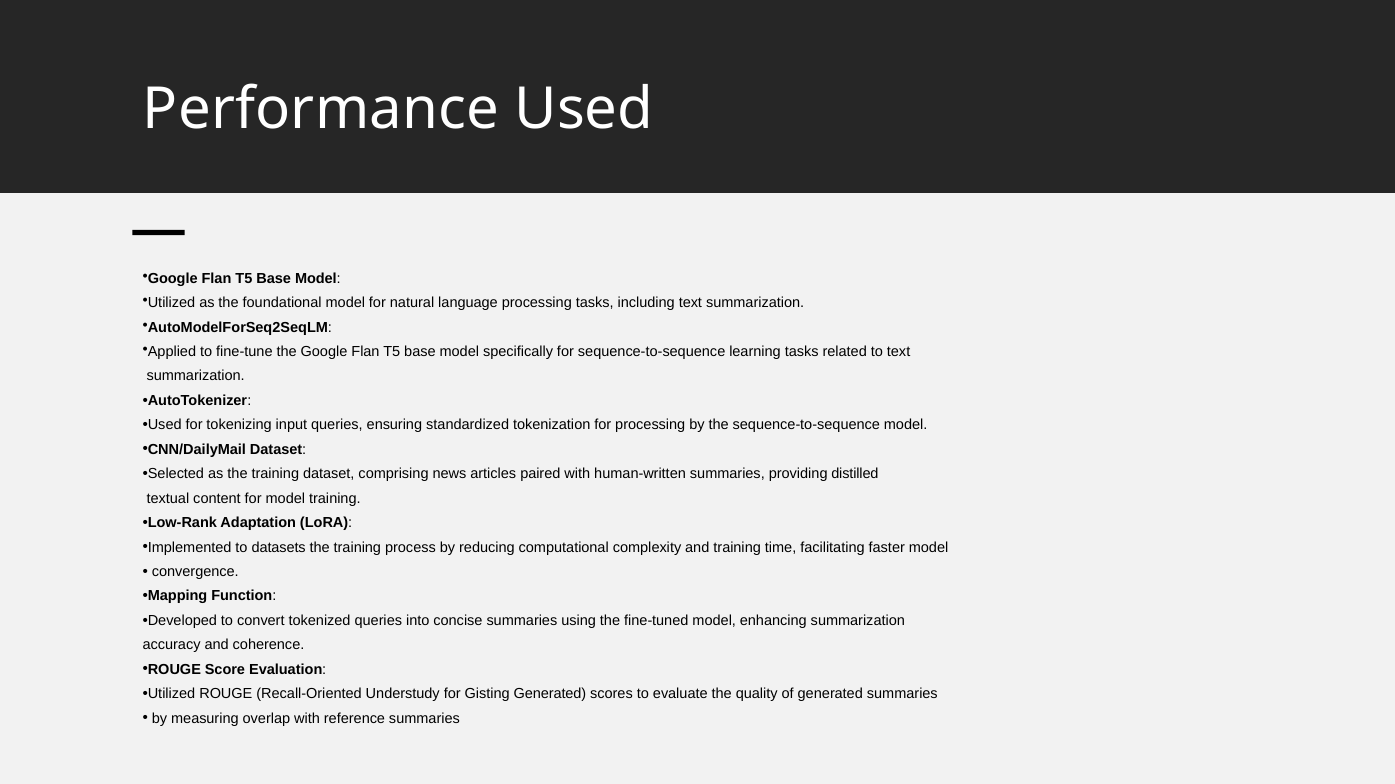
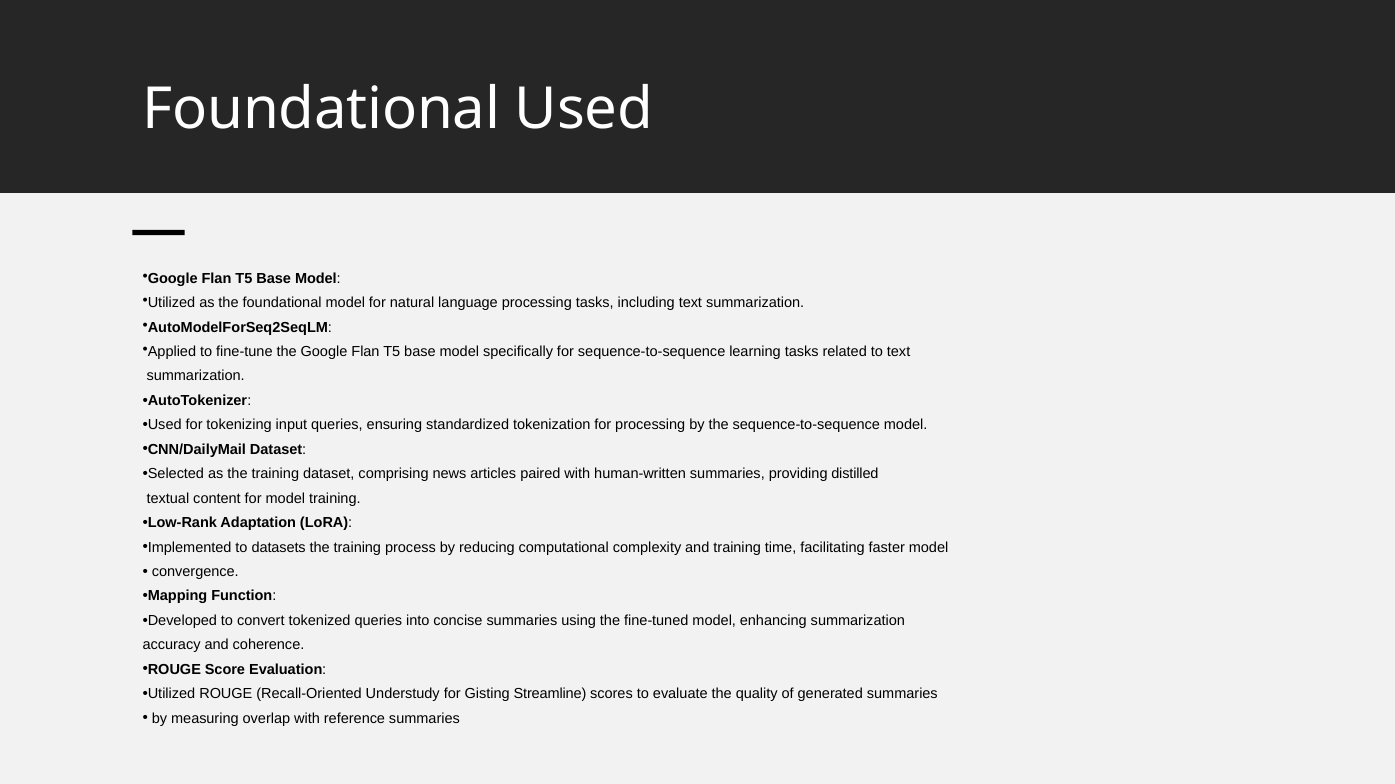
Performance: Performance -> Foundational (321, 109)
Gisting Generated: Generated -> Streamline (550, 695)
